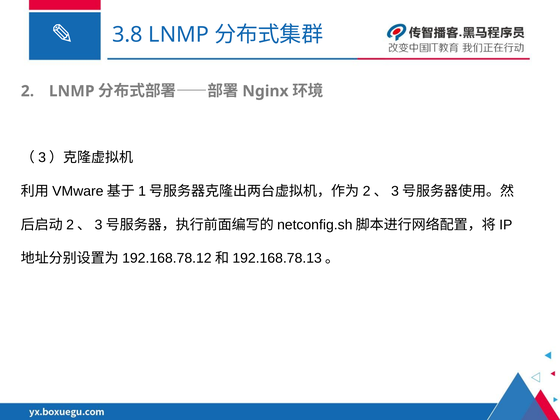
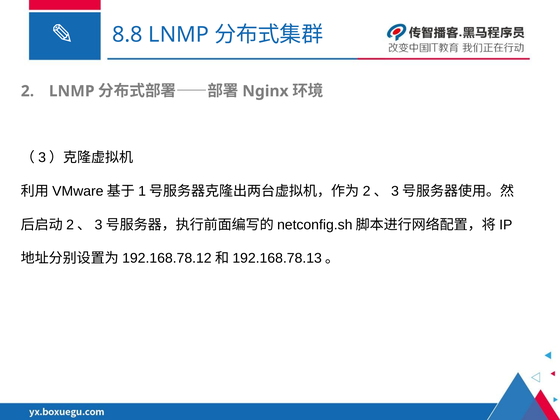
3.8: 3.8 -> 8.8 (127, 35)
